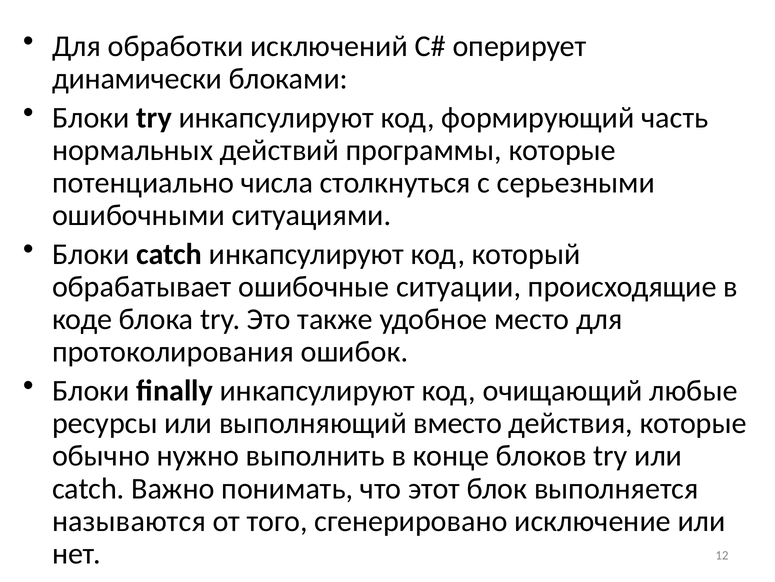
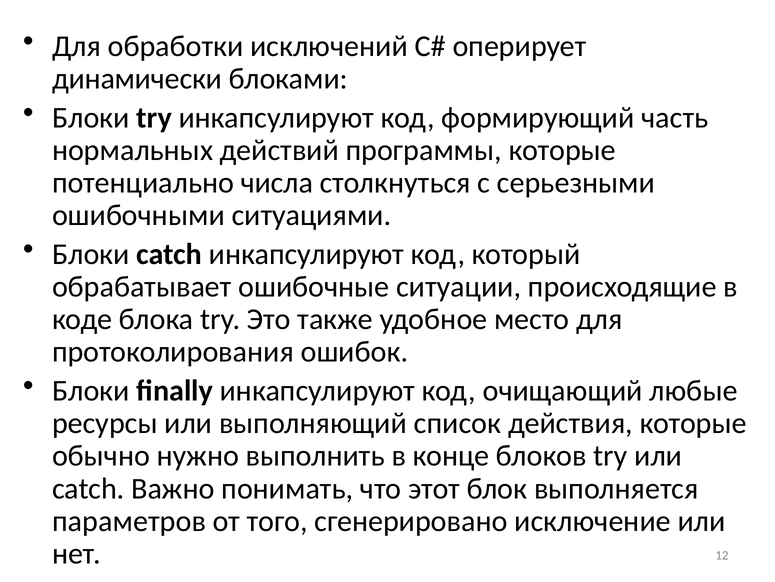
вместо: вместо -> список (458, 423)
называются: называются -> параметров (129, 521)
